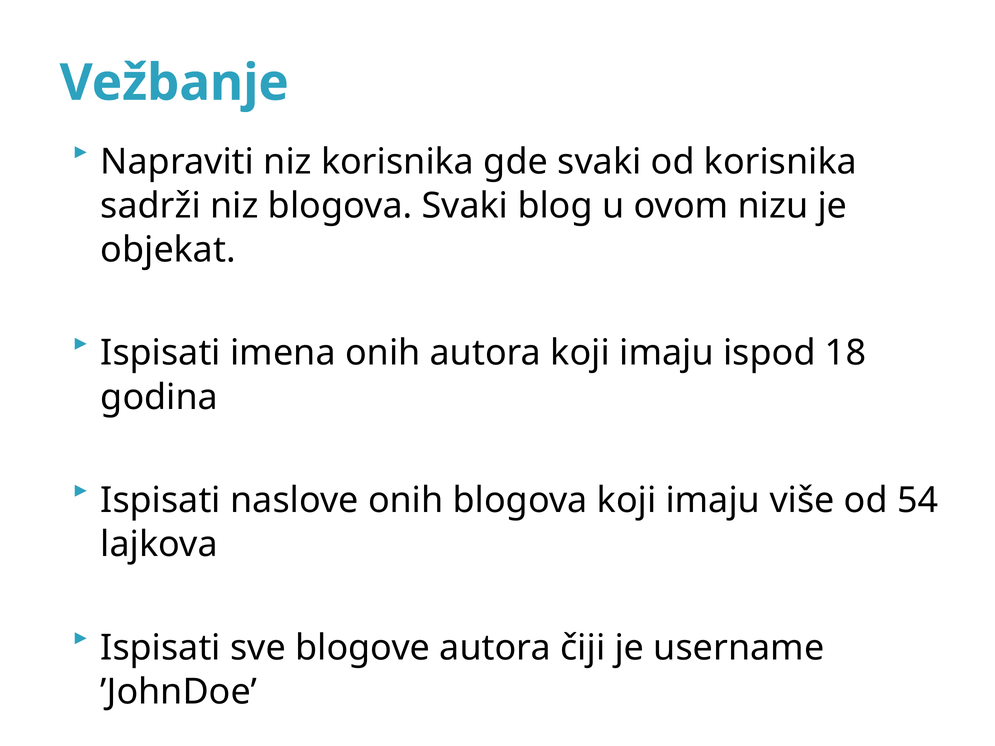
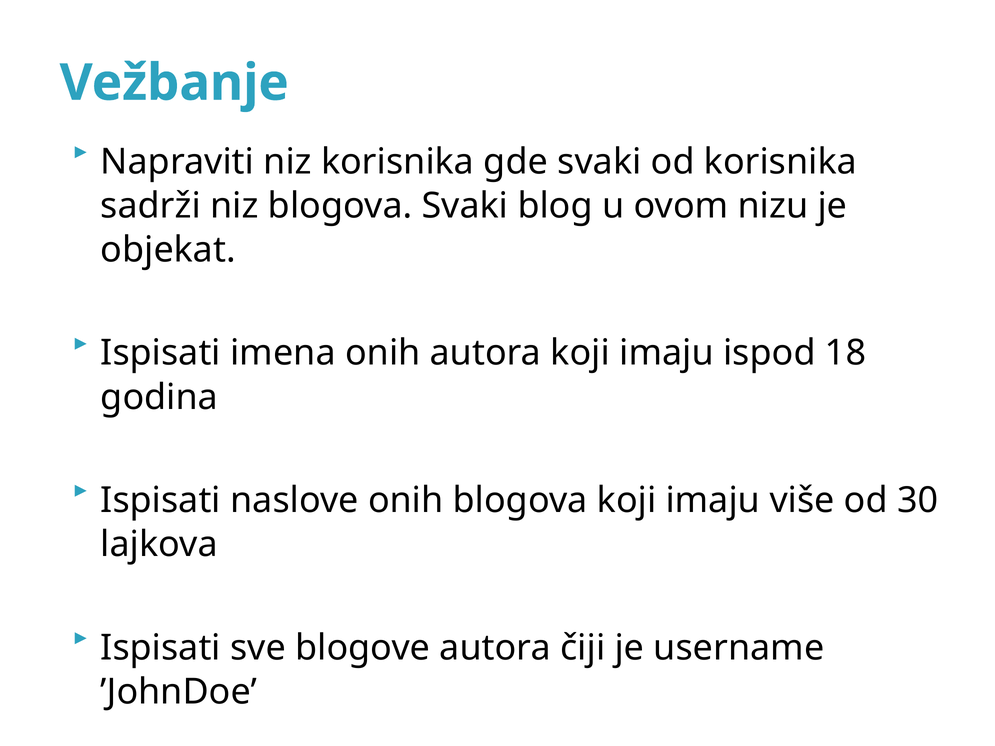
54: 54 -> 30 (918, 501)
